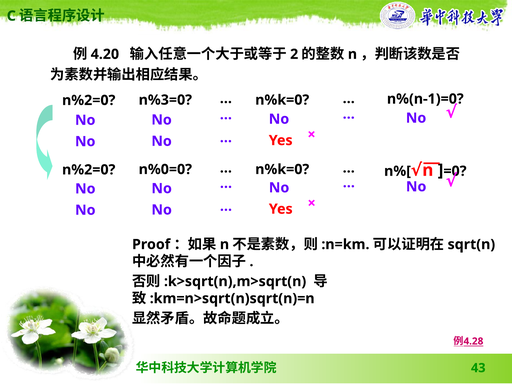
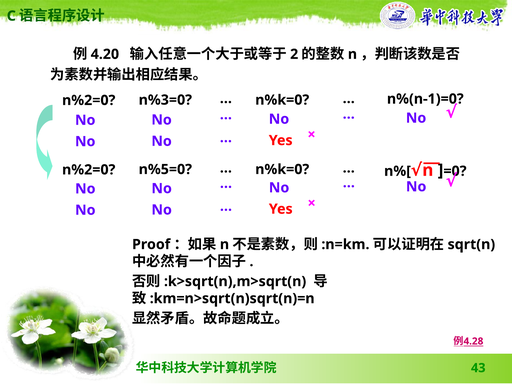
n%0=0: n%0=0 -> n%5=0 (165, 169)
